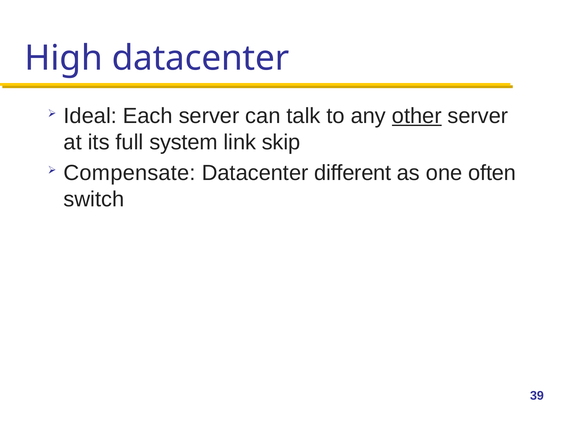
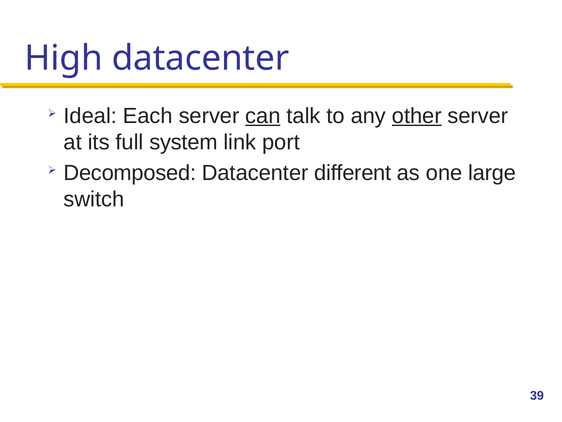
can underline: none -> present (263, 116)
skip: skip -> port (281, 142)
Compensate: Compensate -> Decomposed (130, 173)
often: often -> large (492, 173)
